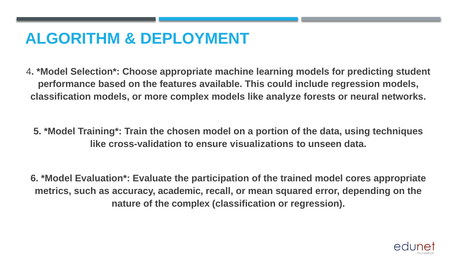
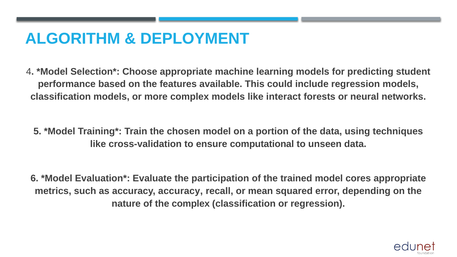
analyze: analyze -> interact (284, 97)
visualizations: visualizations -> computational (262, 144)
accuracy academic: academic -> accuracy (180, 191)
